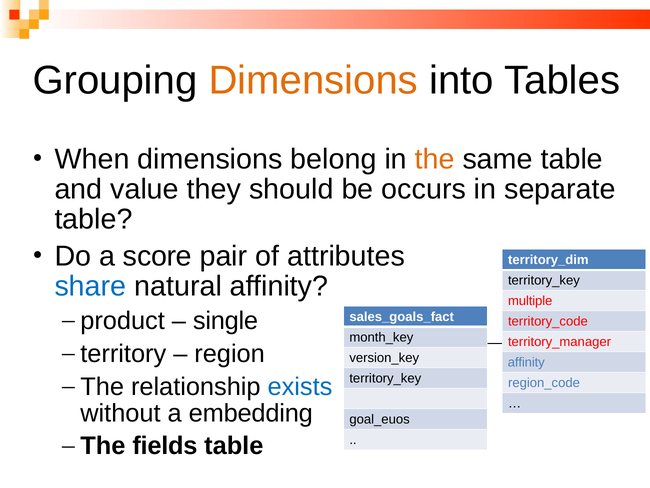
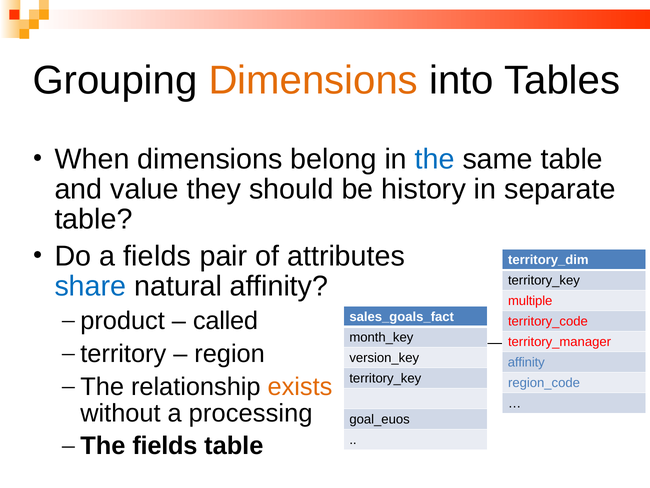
the colour: orange -> blue (435, 159)
occurs: occurs -> history (424, 189)
a score: score -> fields (157, 256)
single: single -> called (226, 320)
exists colour: blue -> orange (300, 386)
embedding: embedding -> processing (251, 413)
